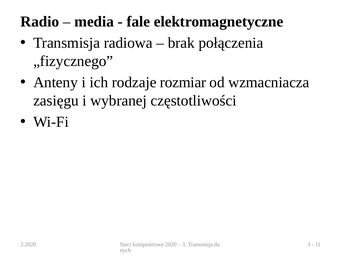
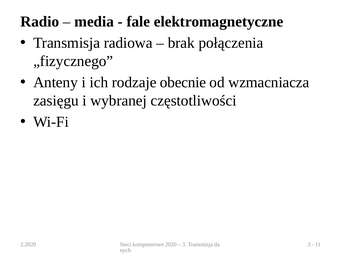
rozmiar: rozmiar -> obecnie (183, 82)
